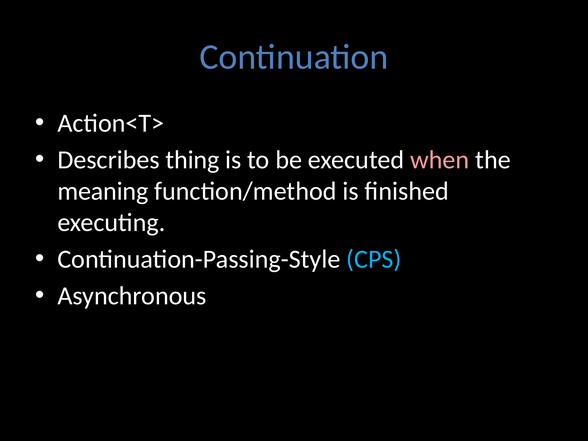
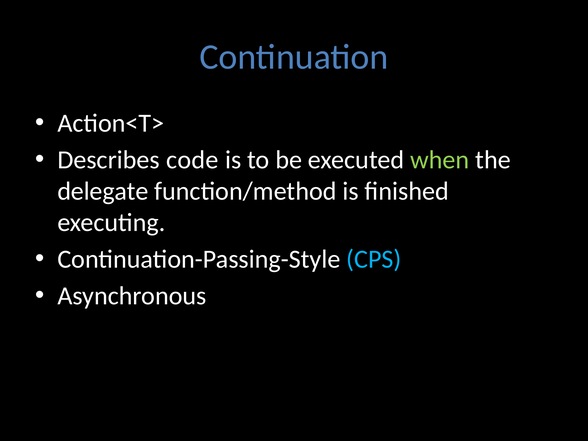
thing: thing -> code (192, 160)
when colour: pink -> light green (440, 160)
meaning: meaning -> delegate (103, 191)
